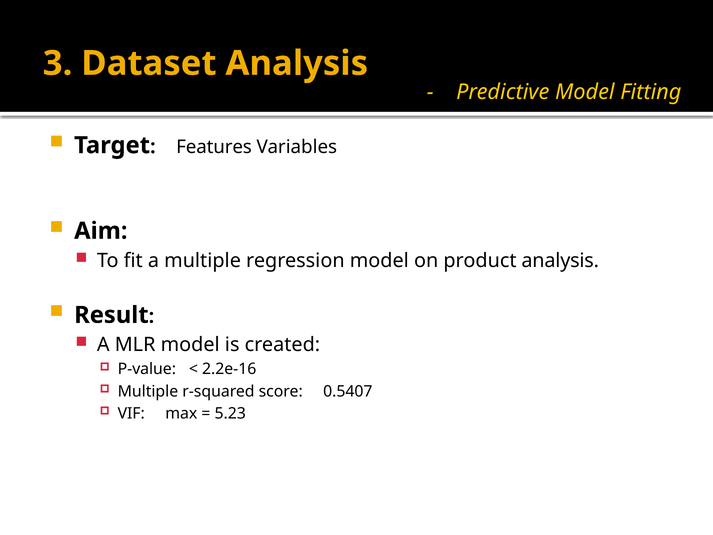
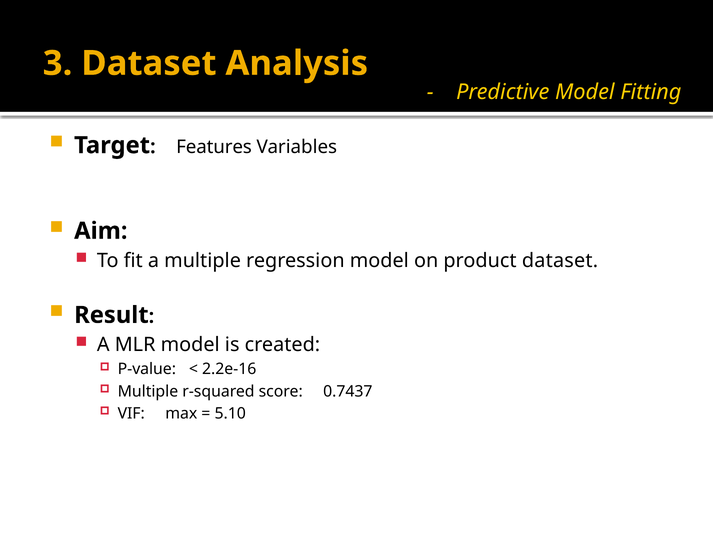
product analysis: analysis -> dataset (560, 261)
0.5407: 0.5407 -> 0.7437 (348, 391)
5.23: 5.23 -> 5.10 (230, 413)
